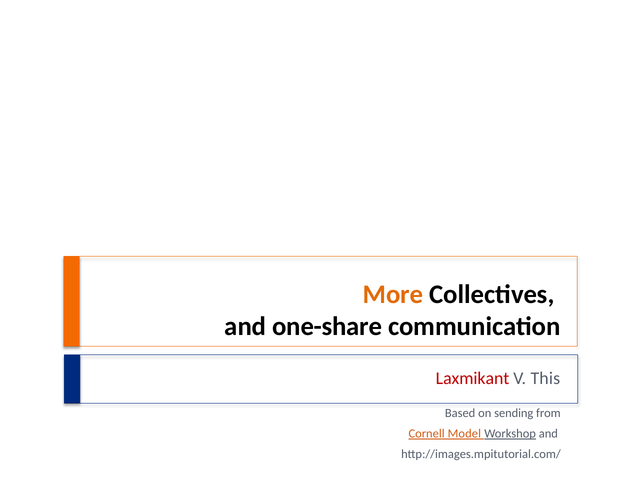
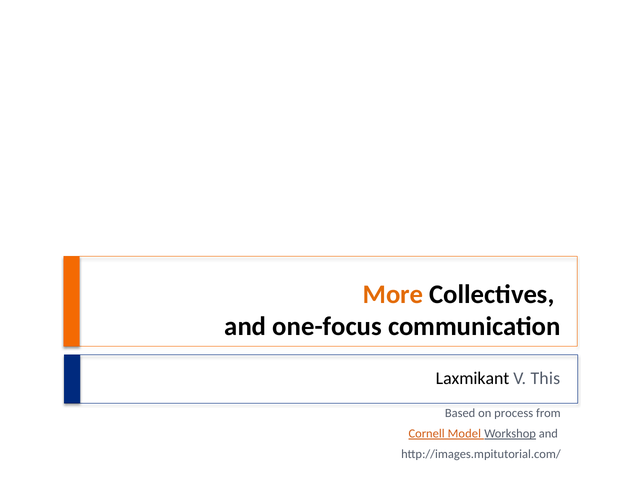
one-share: one-share -> one-focus (327, 326)
Laxmikant colour: red -> black (472, 378)
sending: sending -> process (514, 413)
